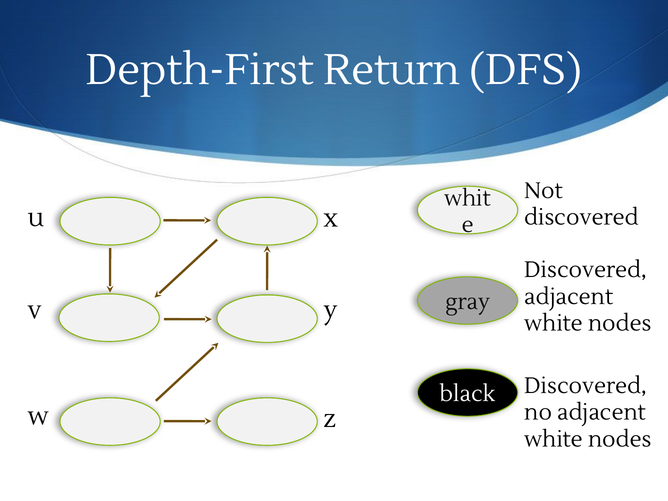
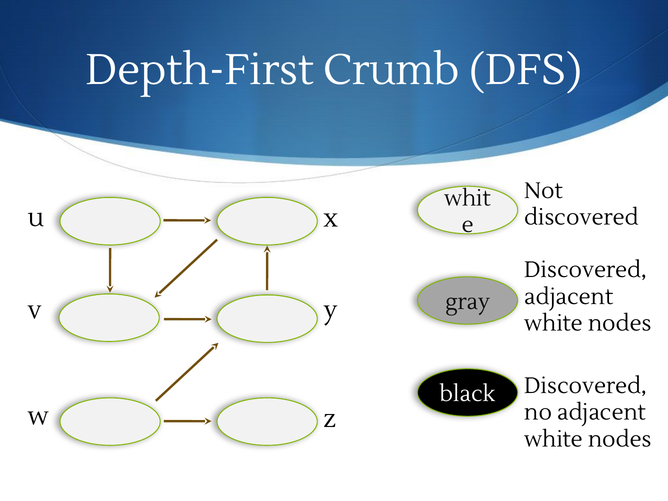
Return: Return -> Crumb (392, 70)
